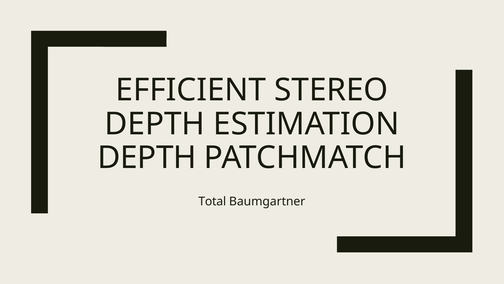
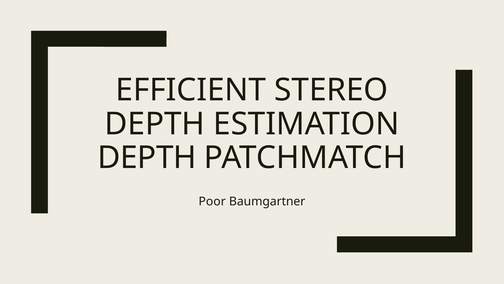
Total: Total -> Poor (212, 201)
